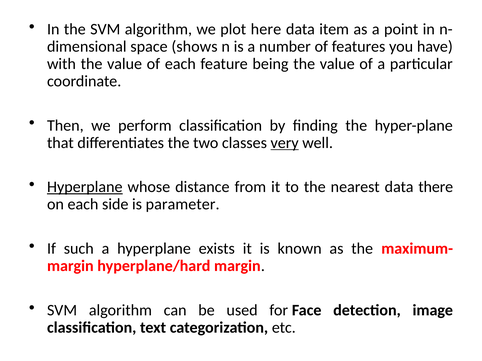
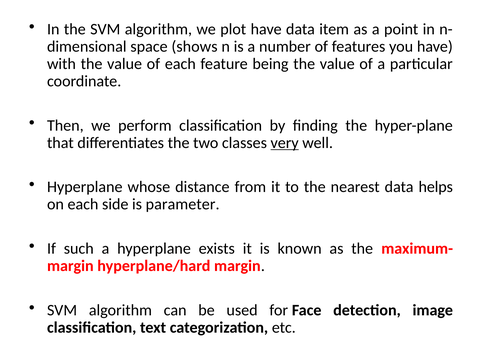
plot here: here -> have (266, 29)
Hyperplane underline: present -> none (85, 187)
there: there -> helps (436, 187)
